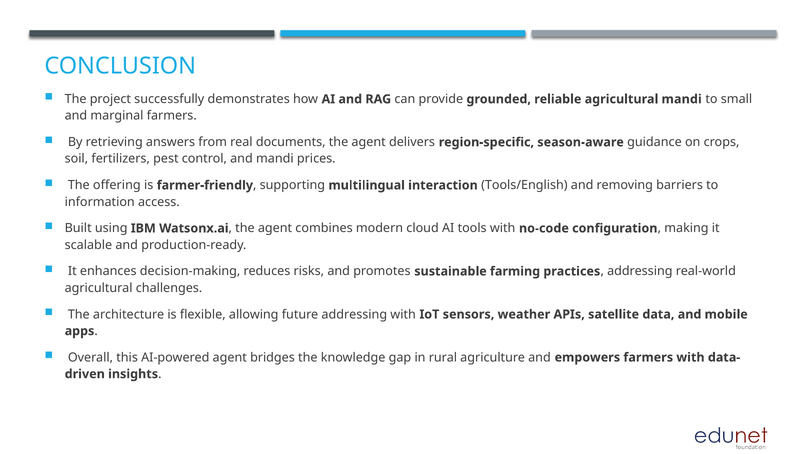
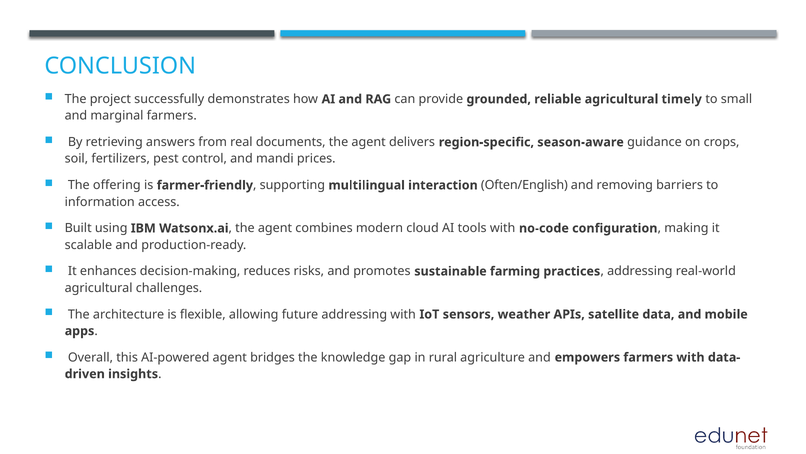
agricultural mandi: mandi -> timely (682, 99)
Tools/English: Tools/English -> Often/English (524, 185)
